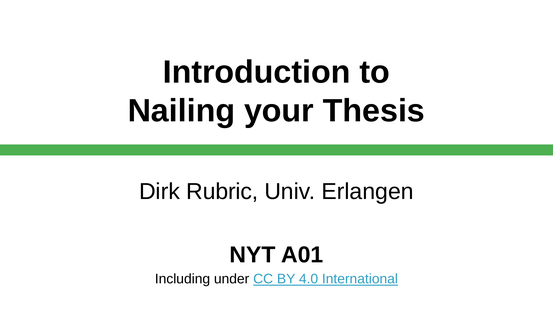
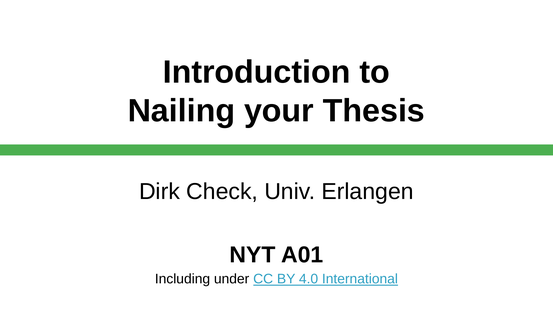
Rubric: Rubric -> Check (222, 192)
